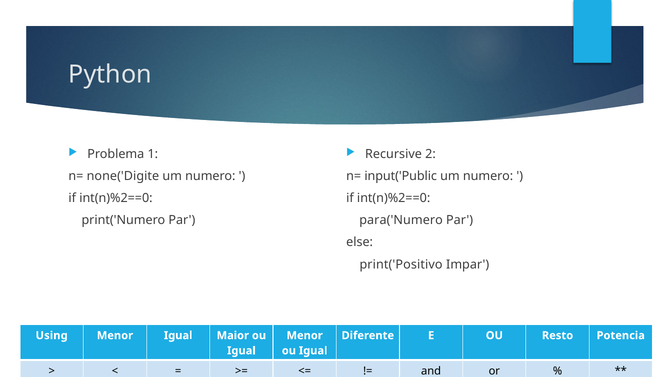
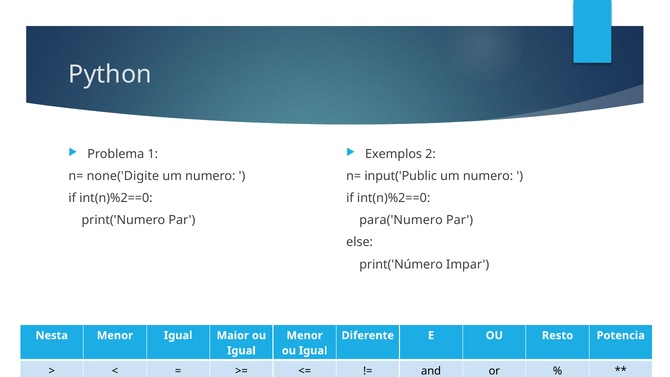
Recursive: Recursive -> Exemplos (394, 154)
print('Positivo: print('Positivo -> print('Número (401, 264)
Using: Using -> Nesta (52, 335)
